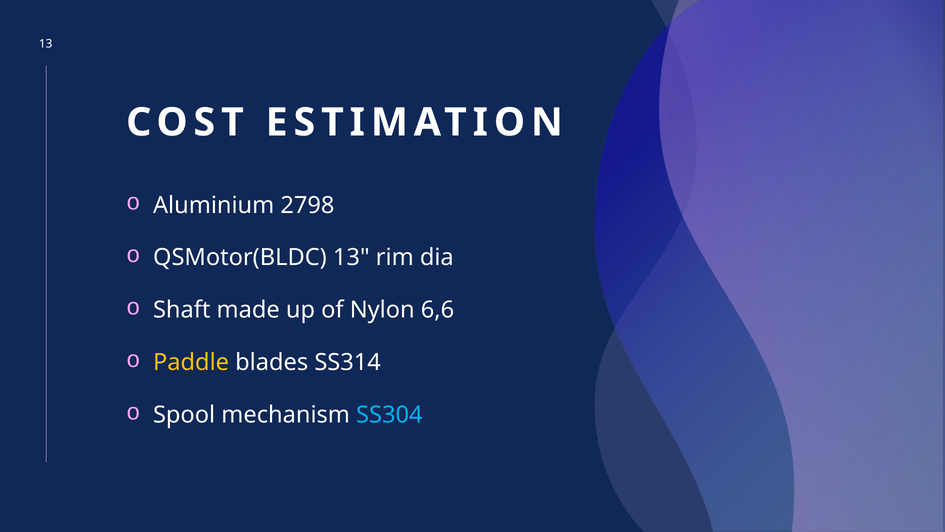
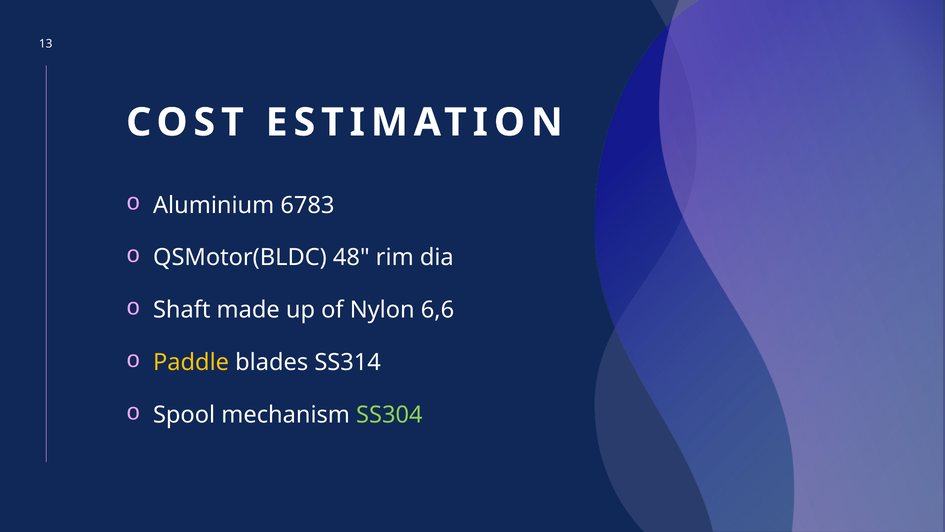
2798: 2798 -> 6783 (307, 205)
QSMotor(BLDC 13: 13 -> 48 (351, 257)
SS304 colour: light blue -> light green (389, 415)
